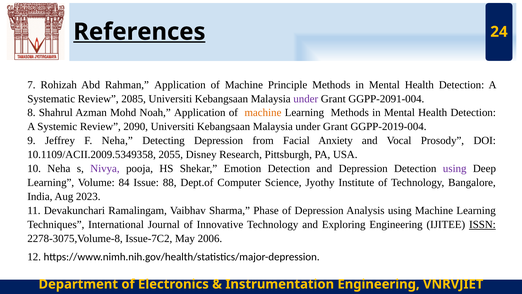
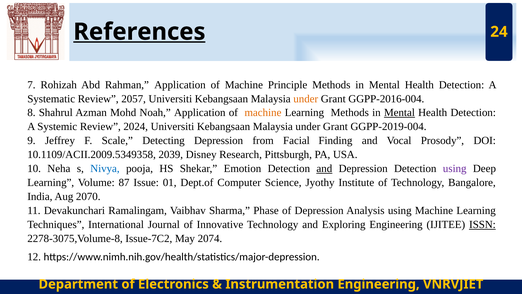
2085: 2085 -> 2057 (134, 99)
under colour: purple -> orange (306, 99)
GGPP-2091-004: GGPP-2091-004 -> GGPP-2016-004 (386, 99)
Mental underline: none -> present (399, 113)
2090: 2090 -> 2024 (136, 127)
F Neha: Neha -> Scale (117, 141)
Anxiety: Anxiety -> Finding (335, 141)
2055: 2055 -> 2039 (171, 154)
Nivya colour: purple -> blue (105, 168)
and underline: none -> present (324, 168)
84: 84 -> 87 (124, 182)
88: 88 -> 01 (170, 182)
2023: 2023 -> 2070 (88, 196)
2006: 2006 -> 2074 (210, 238)
